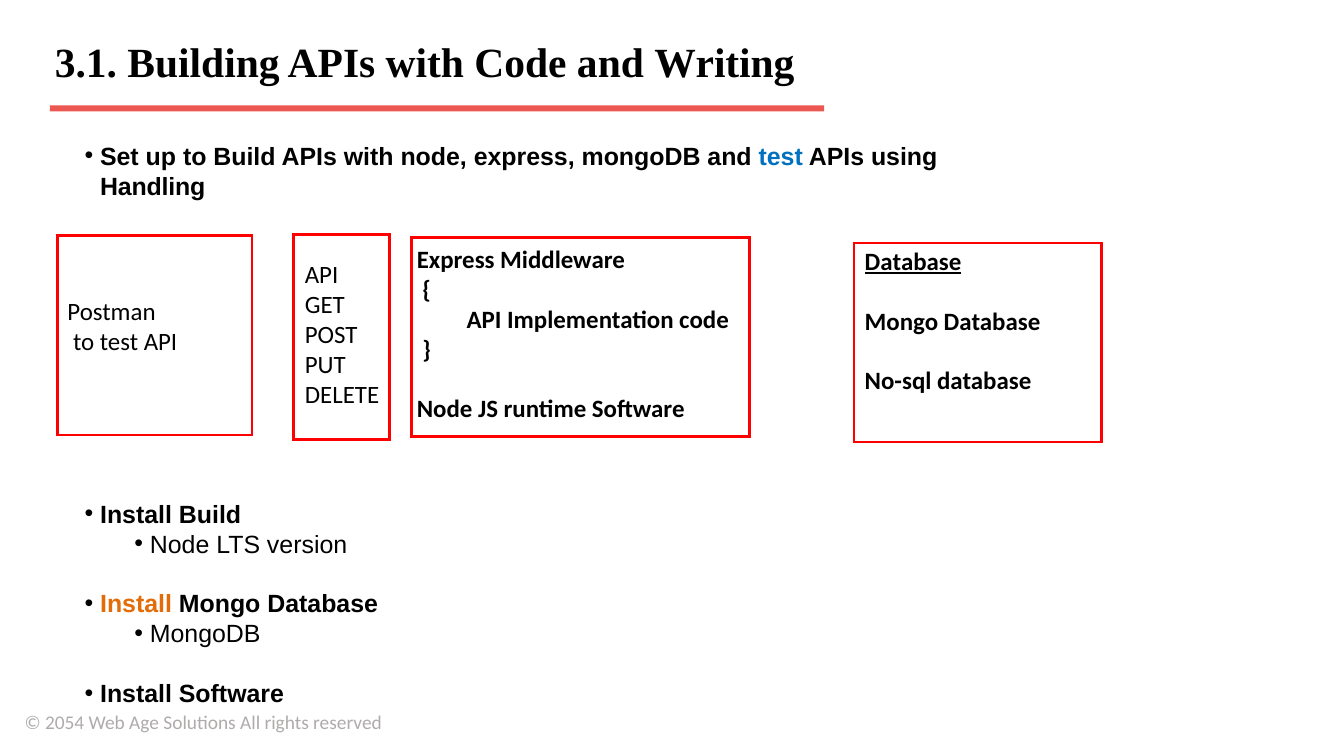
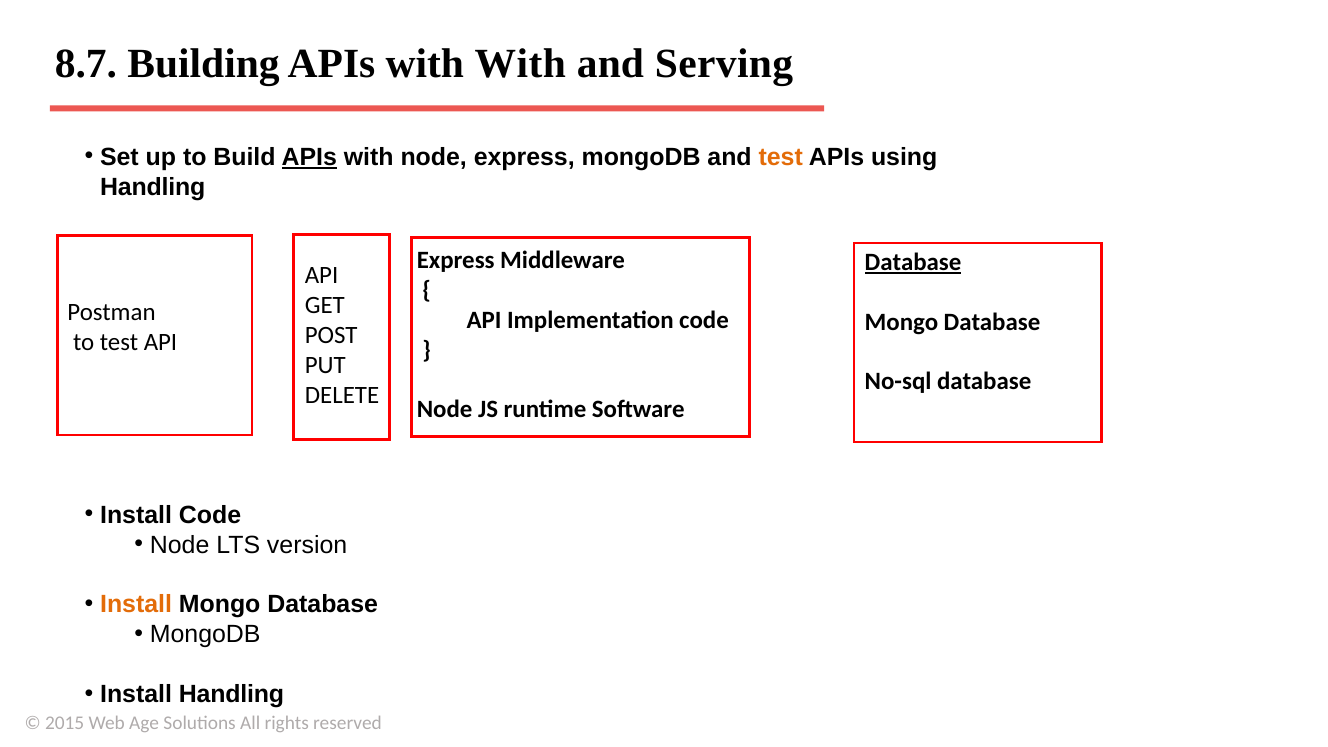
3.1: 3.1 -> 8.7 (86, 63)
with Code: Code -> With (520, 63)
Writing: Writing -> Serving (724, 63)
APIs underline: none -> present (309, 157)
test colour: blue -> orange (781, 157)
Install Build: Build -> Code (210, 515)
Install Software: Software -> Handling (232, 694)
2054: 2054 -> 2015 (65, 723)
